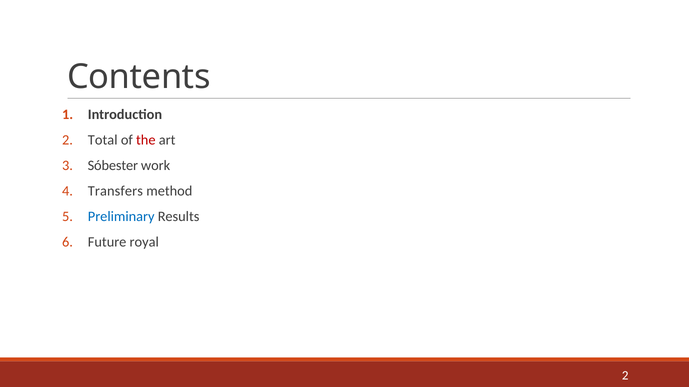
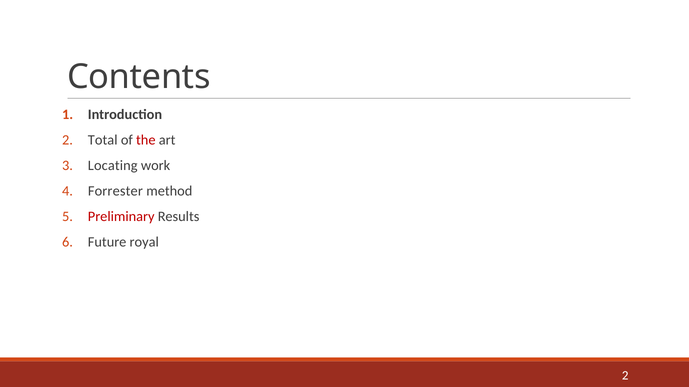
Sóbester: Sóbester -> Locating (113, 166)
Transfers: Transfers -> Forrester (115, 191)
Preliminary colour: blue -> red (121, 217)
